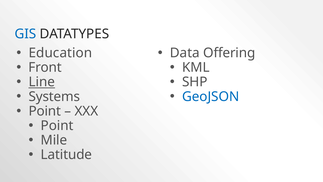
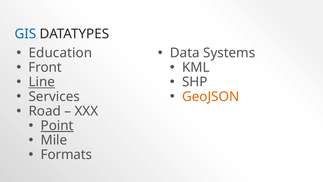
Offering: Offering -> Systems (229, 53)
Systems: Systems -> Services (54, 96)
GeoJSON colour: blue -> orange (211, 96)
Point: Point -> Road (45, 111)
Point underline: none -> present (57, 125)
Latitude: Latitude -> Formats (66, 155)
